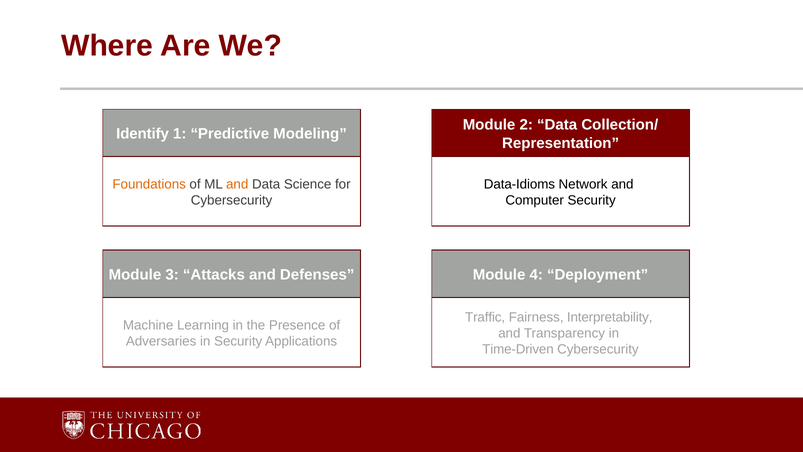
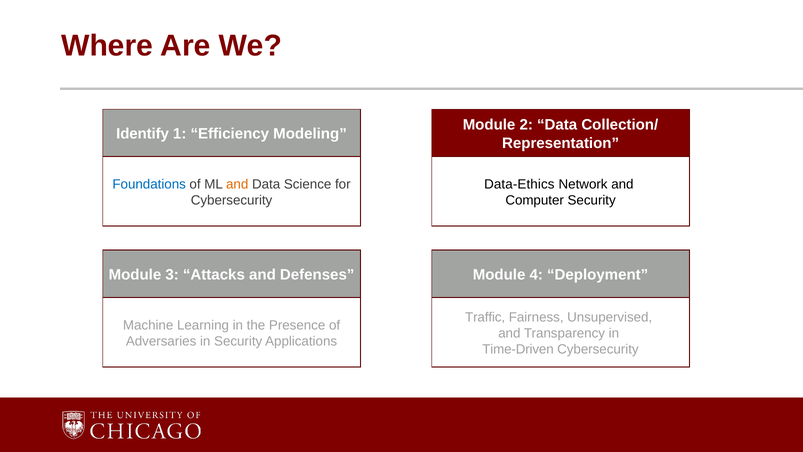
Predictive: Predictive -> Efficiency (230, 134)
Foundations colour: orange -> blue (149, 184)
Data-Idioms: Data-Idioms -> Data-Ethics (519, 184)
Interpretability: Interpretability -> Unsupervised (610, 317)
